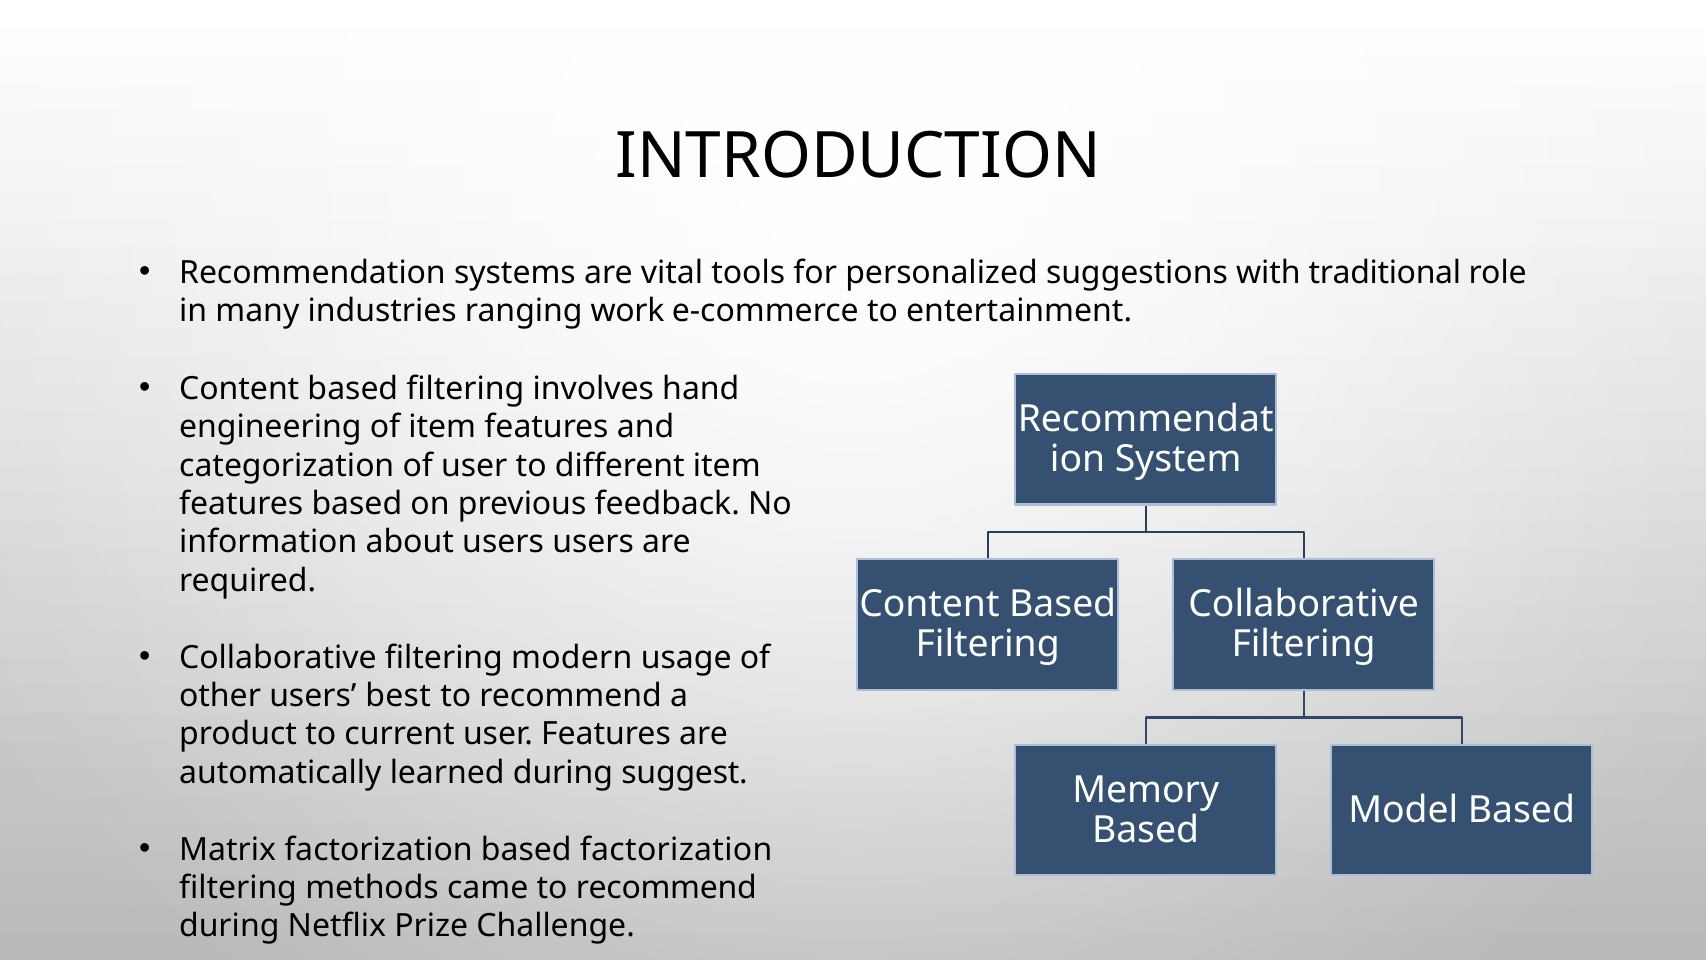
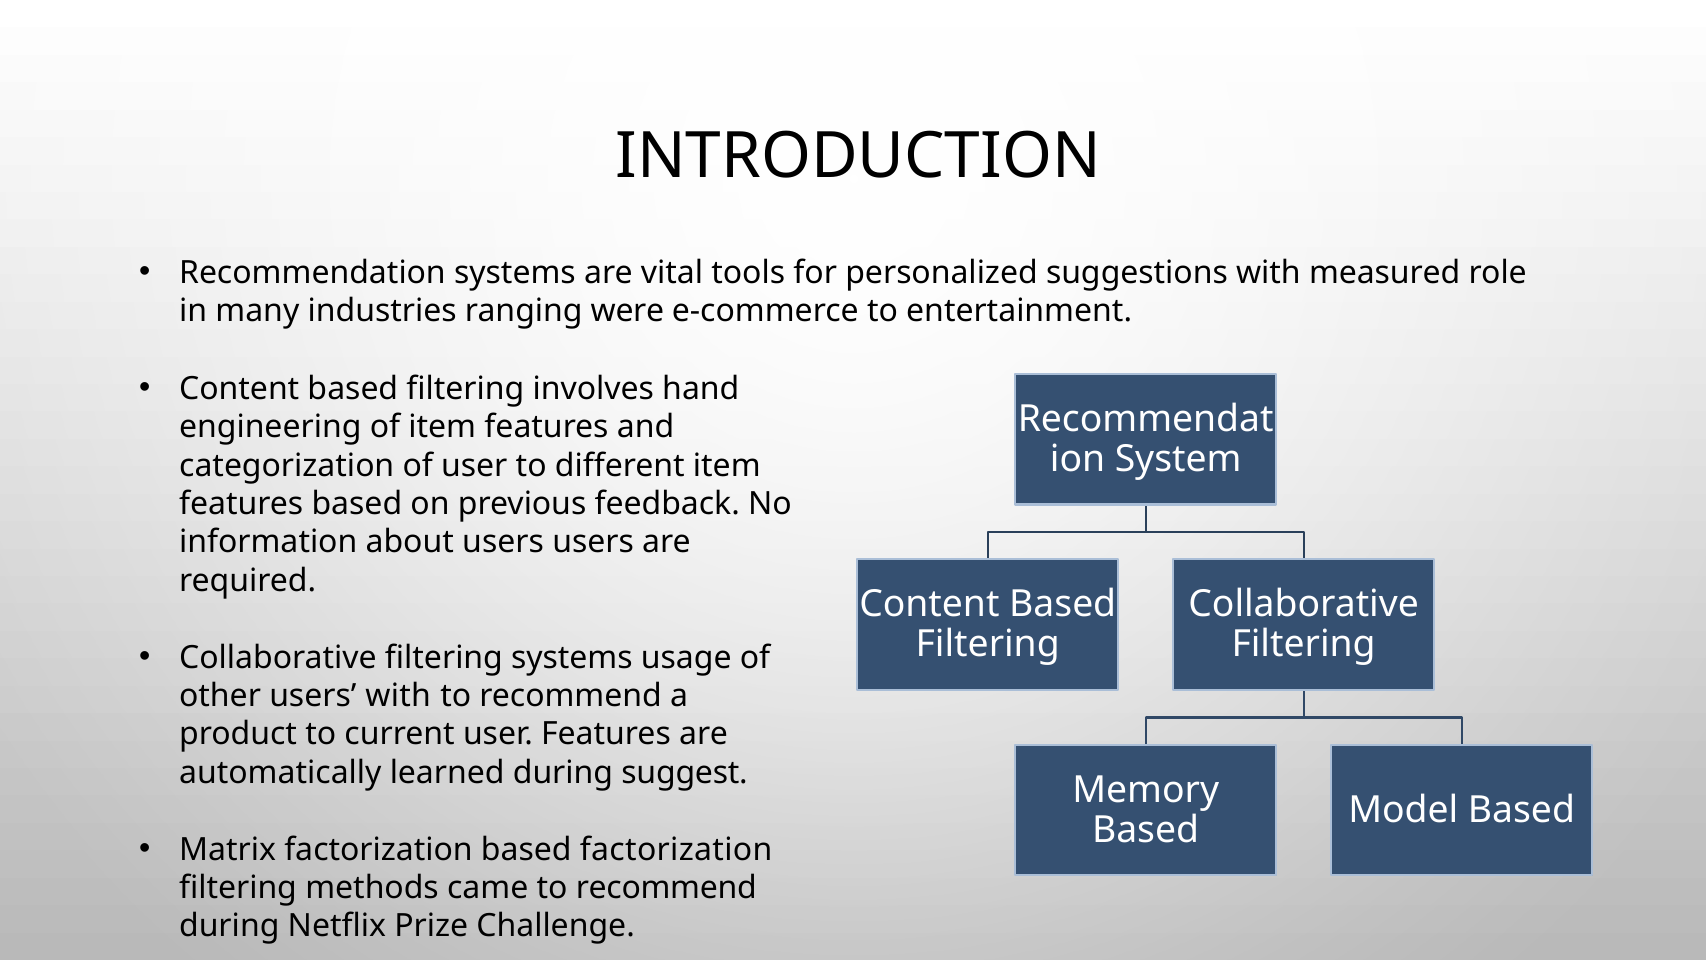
traditional: traditional -> measured (1385, 272)
work: work -> were (627, 311)
filtering modern: modern -> systems (572, 657)
users best: best -> with (398, 696)
